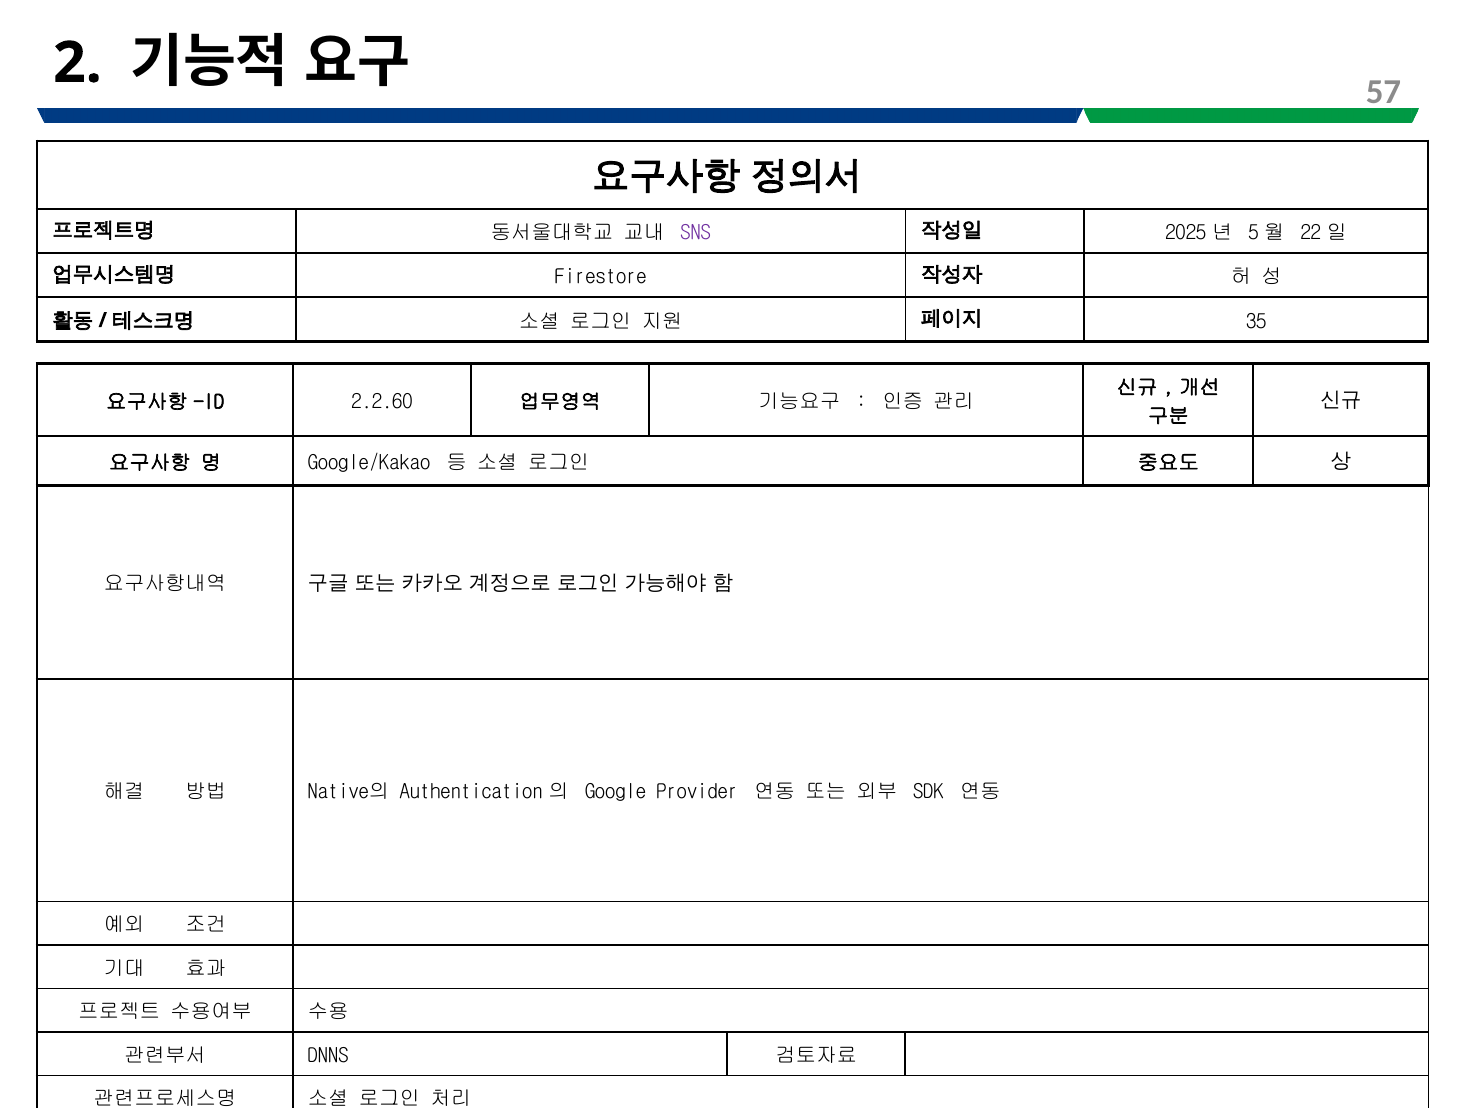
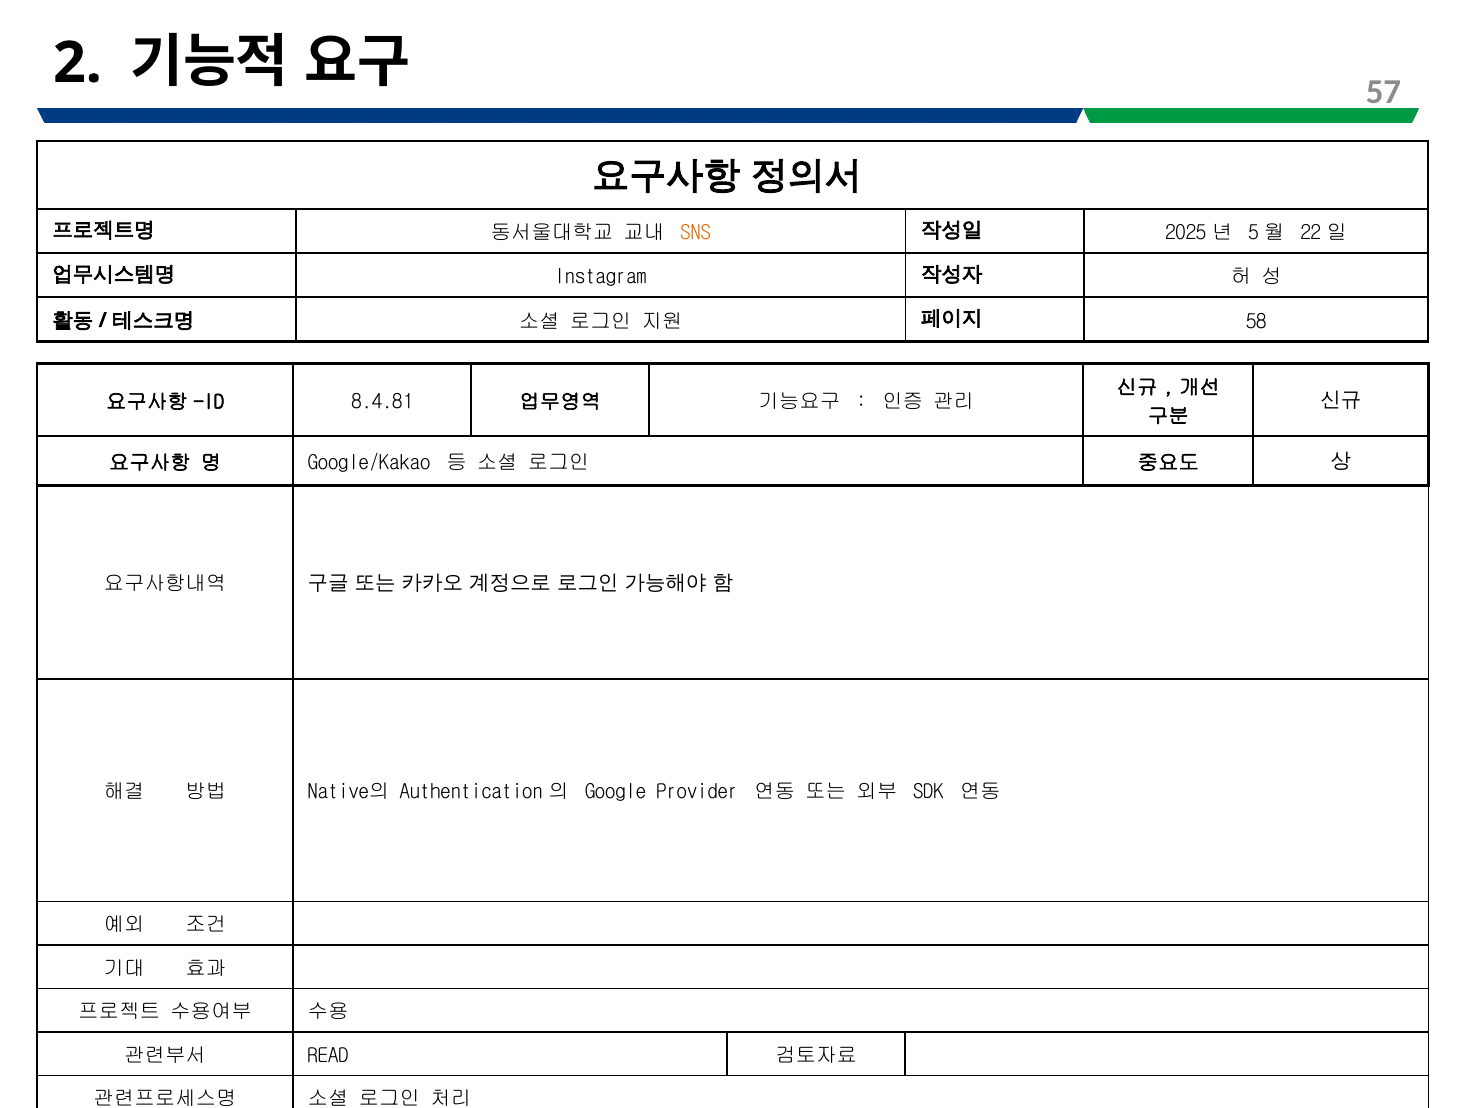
SNS colour: purple -> orange (696, 233)
Firestore: Firestore -> Instagram (601, 277)
35: 35 -> 58 (1256, 322)
2.2.60: 2.2.60 -> 8.4.81 (382, 402)
DNNS: DNNS -> READ (328, 1056)
